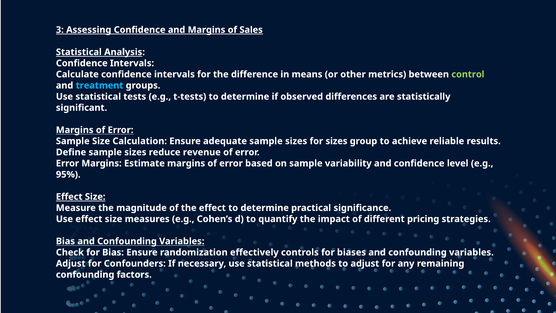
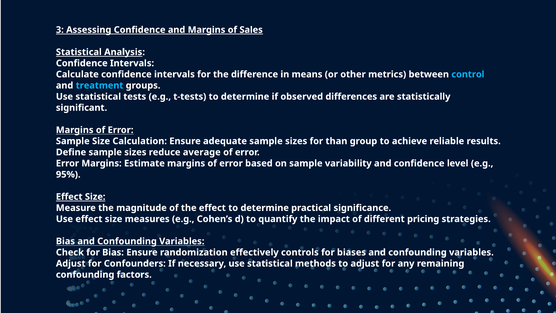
control colour: light green -> light blue (468, 74)
for sizes: sizes -> than (336, 141)
revenue: revenue -> average (202, 152)
